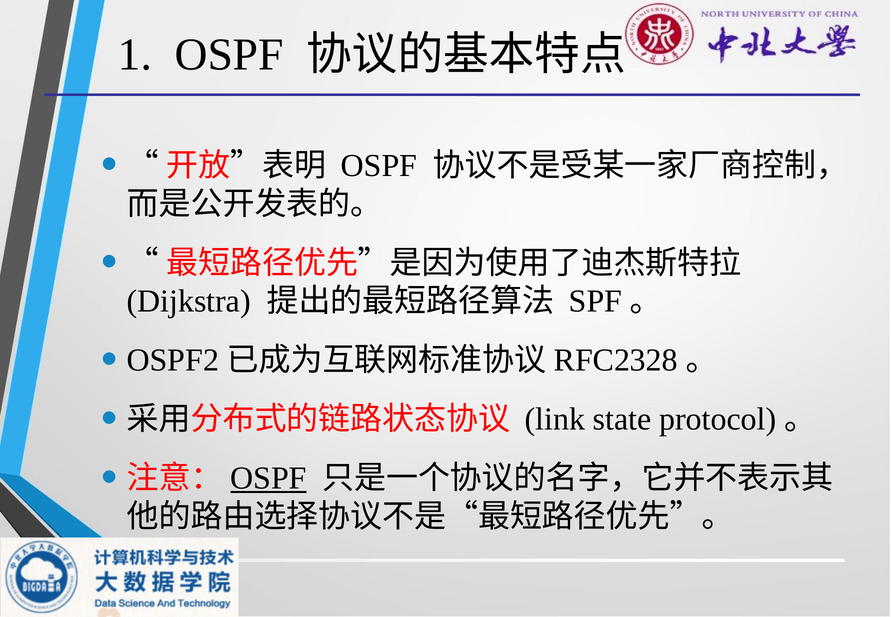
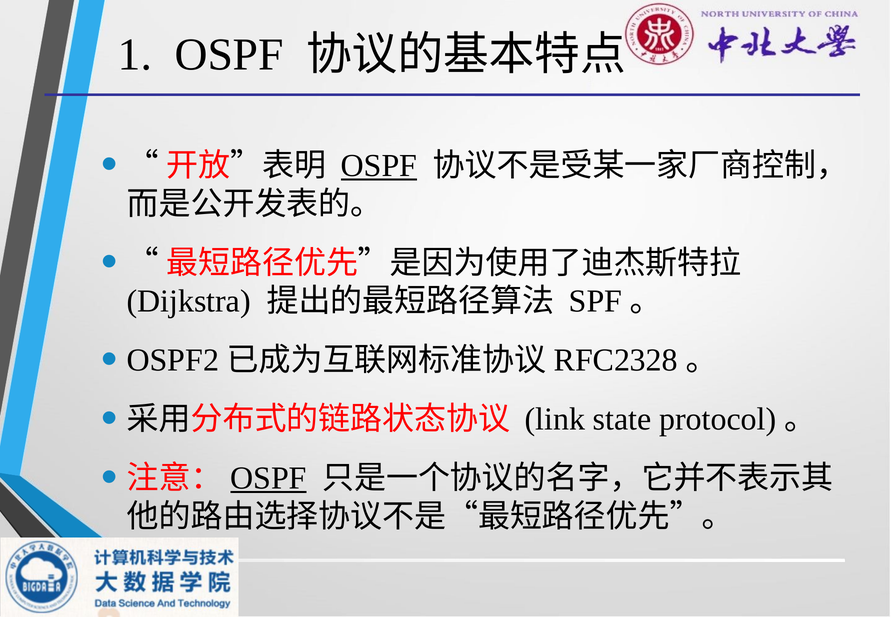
OSPF underline: none -> present (379, 166)
